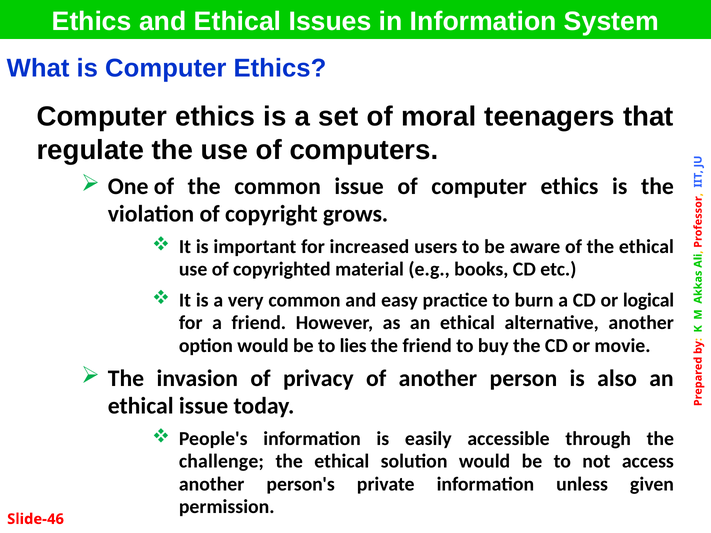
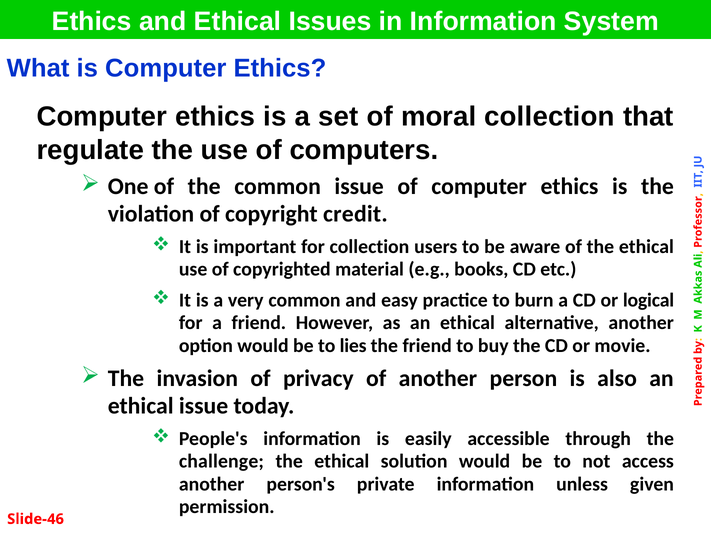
moral teenagers: teenagers -> collection (549, 117)
grows: grows -> credit (355, 214)
for increased: increased -> collection (369, 247)
